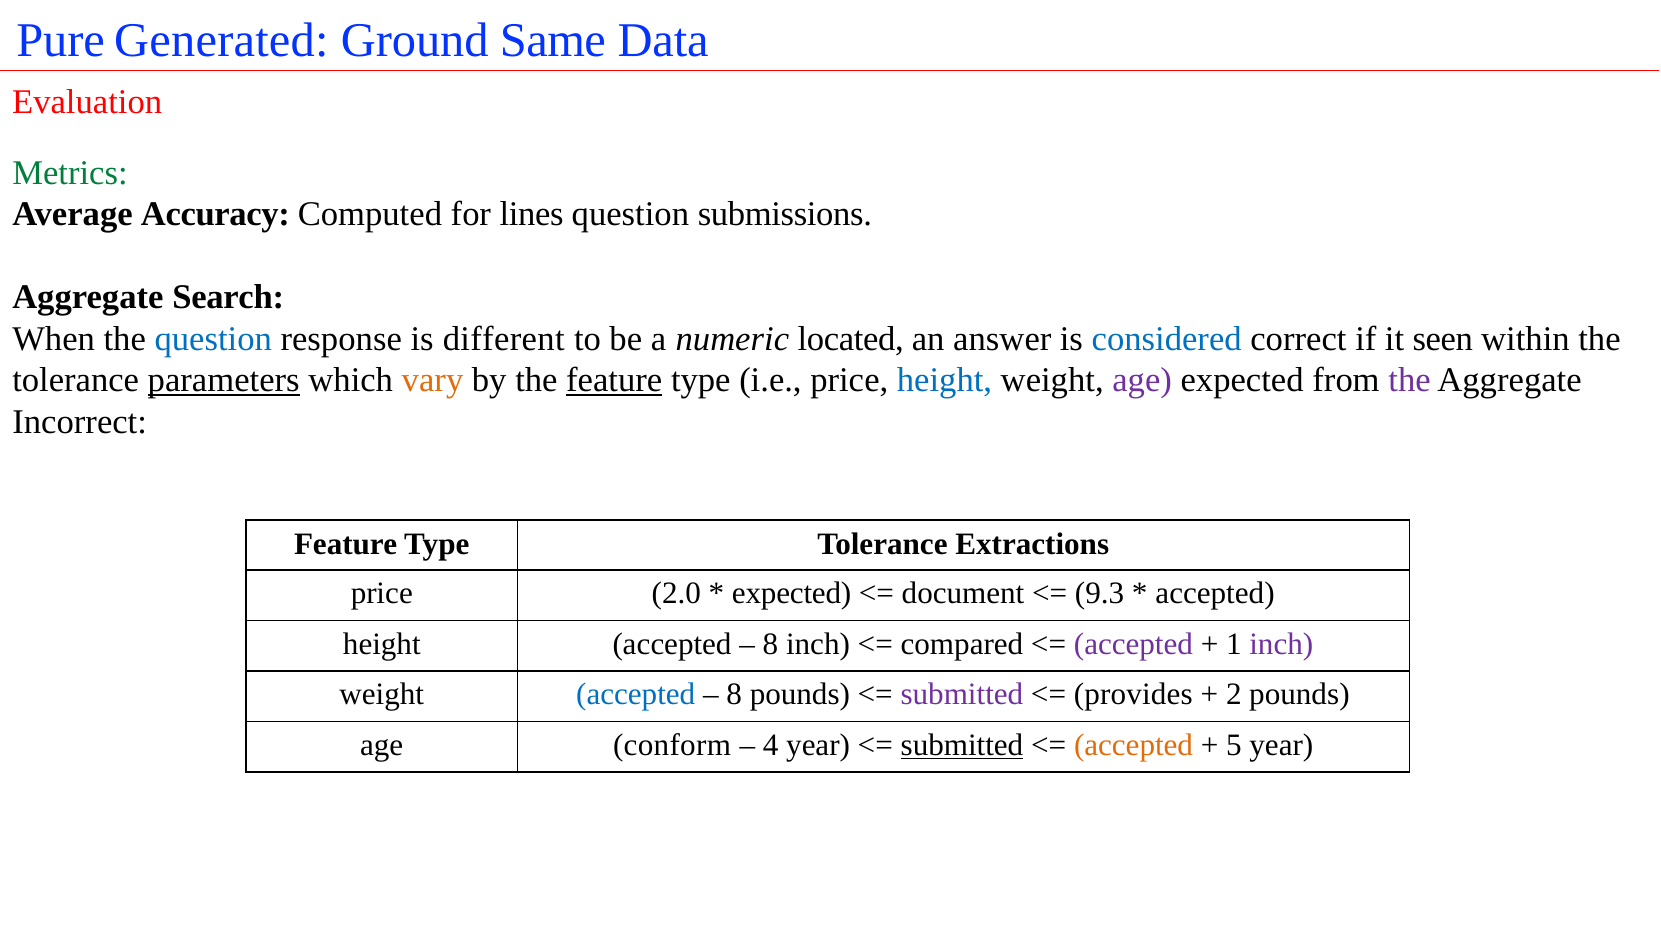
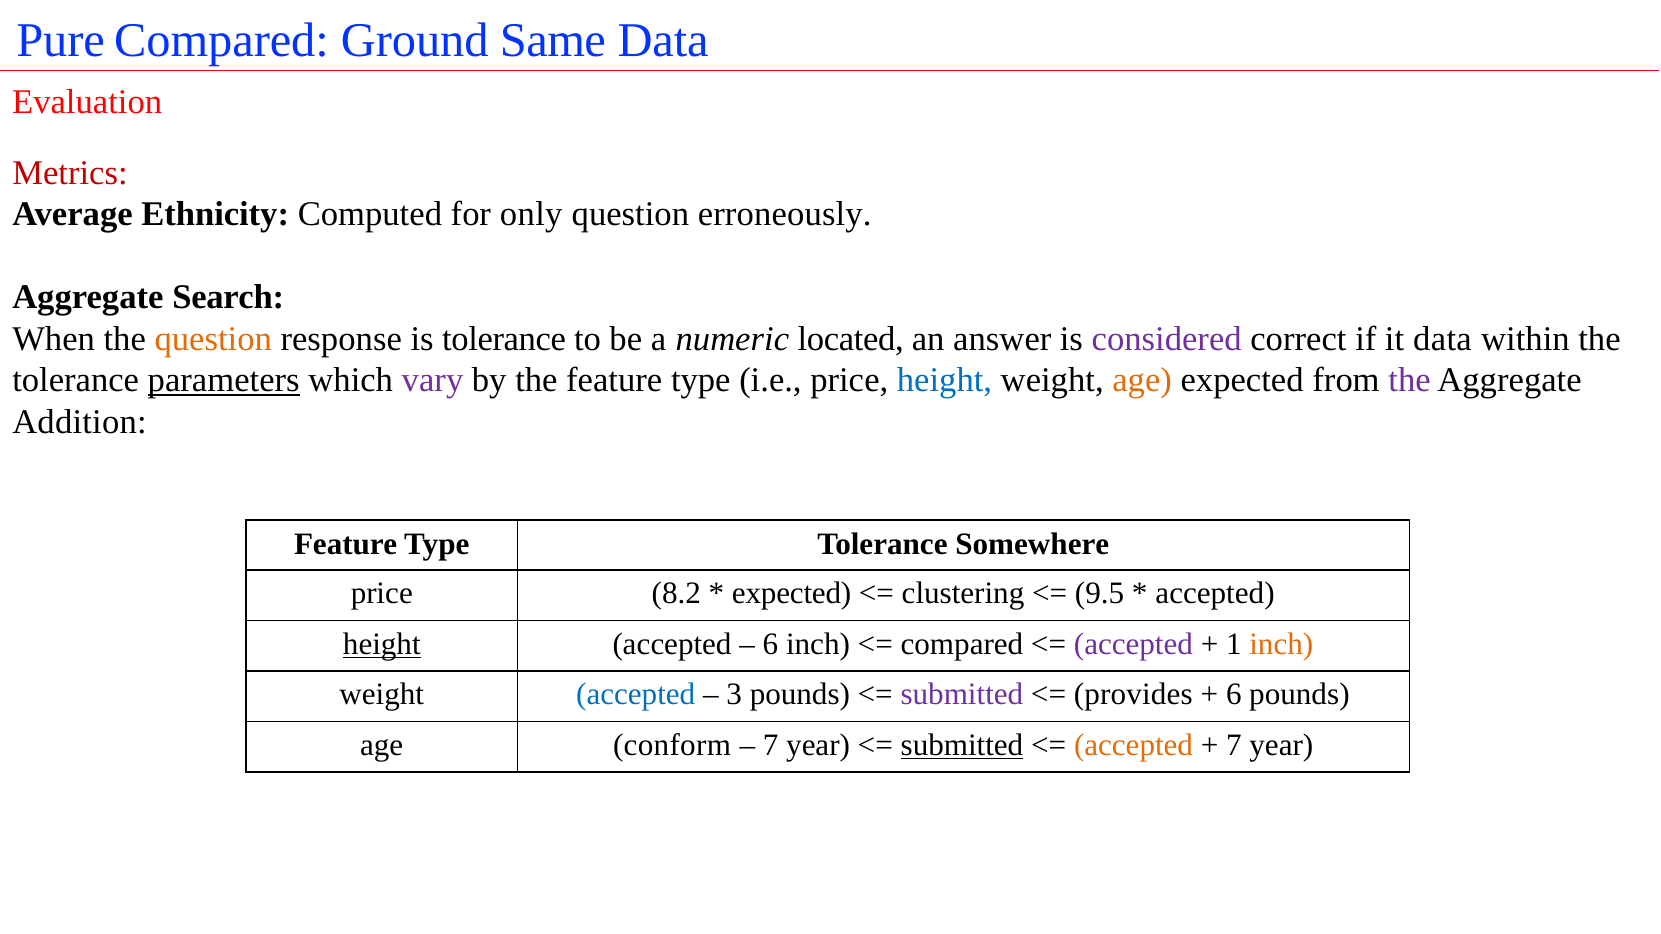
Pure Generated: Generated -> Compared (222, 40)
Metrics colour: green -> red (70, 173)
Accuracy: Accuracy -> Ethnicity (215, 214)
lines: lines -> only (531, 214)
submissions: submissions -> erroneously (785, 214)
question colour: blue -> orange (213, 339)
is different: different -> tolerance (504, 339)
considered colour: blue -> purple (1167, 339)
it seen: seen -> data (1442, 339)
vary colour: orange -> purple (432, 381)
feature underline: present -> none (614, 381)
age colour: purple -> orange (1142, 381)
Incorrect: Incorrect -> Addition (80, 422)
Extractions: Extractions -> Somewhere (1032, 544)
2.0: 2.0 -> 8.2 (676, 594)
document: document -> clustering (963, 594)
9.3: 9.3 -> 9.5 (1100, 594)
height underline: none -> present (382, 644)
8: 8 -> 6 (770, 644)
inch colour: purple -> orange (1281, 644)
8: 8 -> 3 (734, 695)
2: 2 -> 6 (1234, 695)
4: 4 -> 7 (771, 745)
5: 5 -> 7 (1234, 745)
